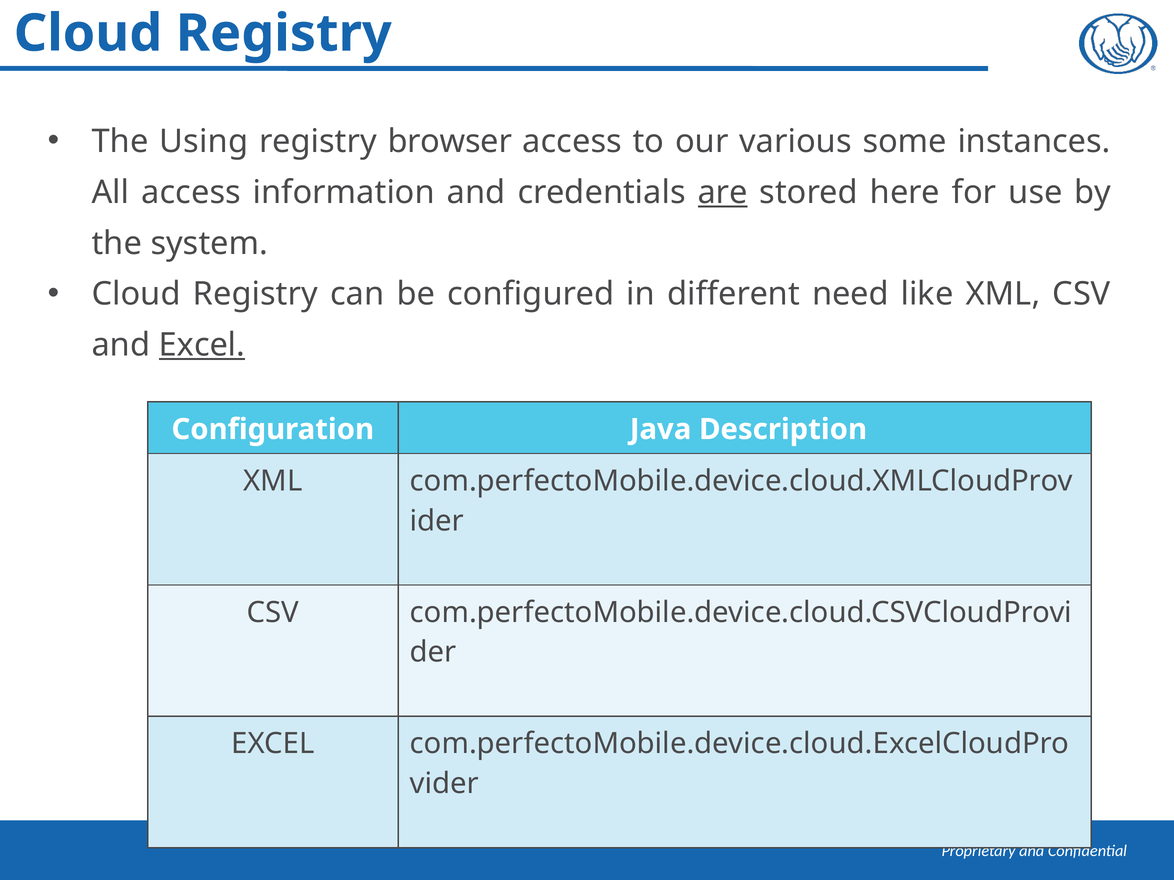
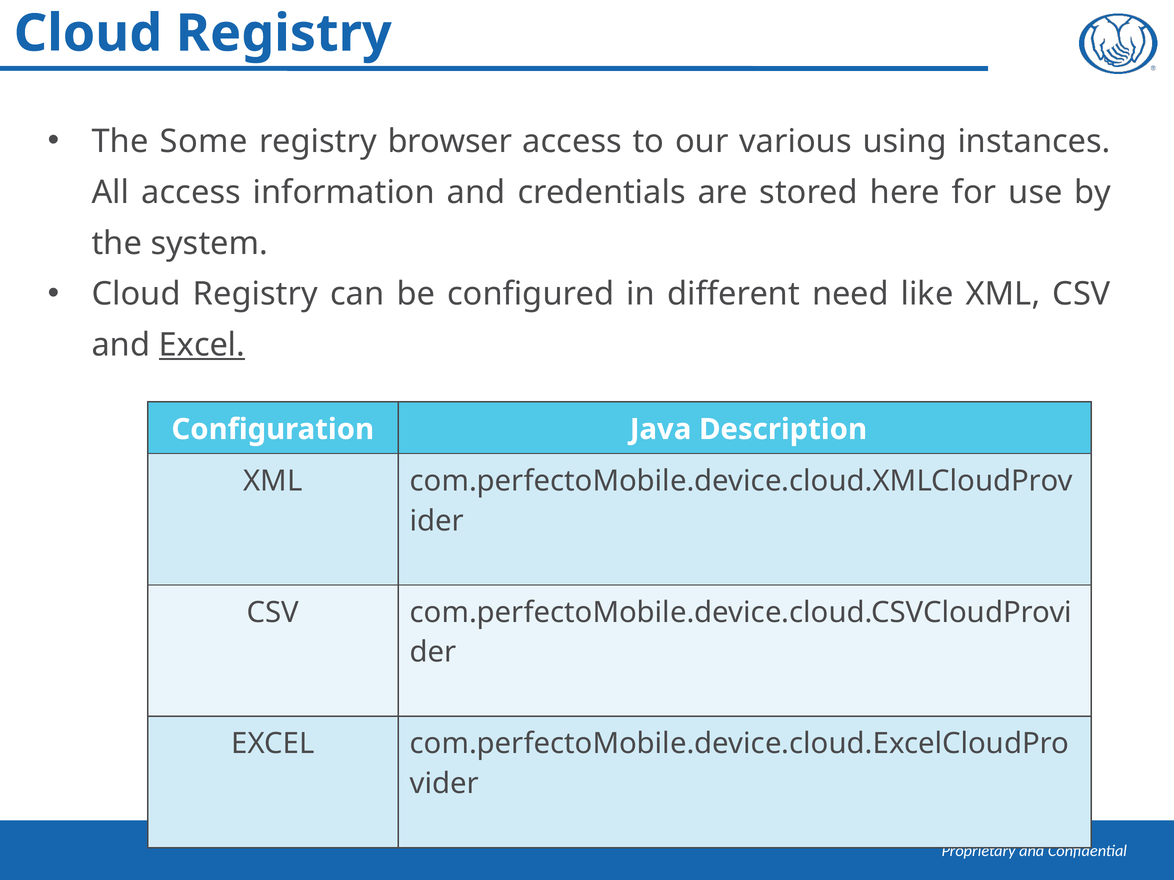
Using: Using -> Some (204, 142)
some: some -> using (905, 142)
are underline: present -> none (723, 193)
